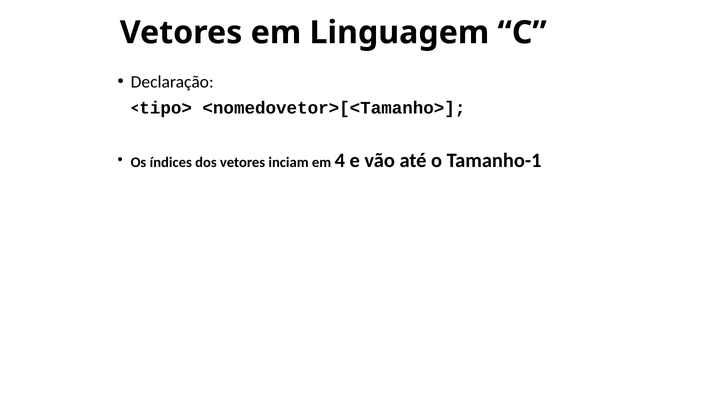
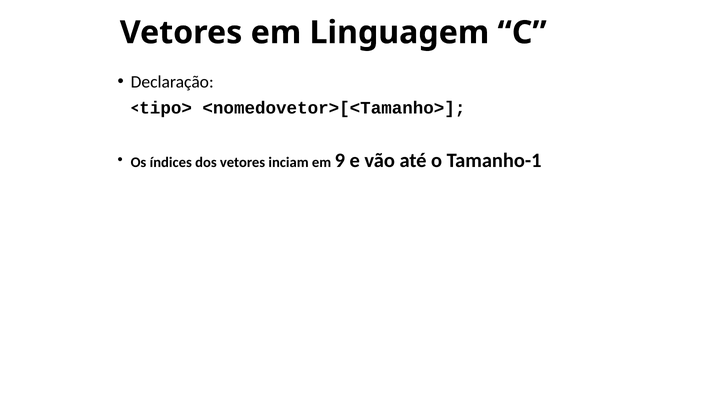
4: 4 -> 9 (340, 160)
